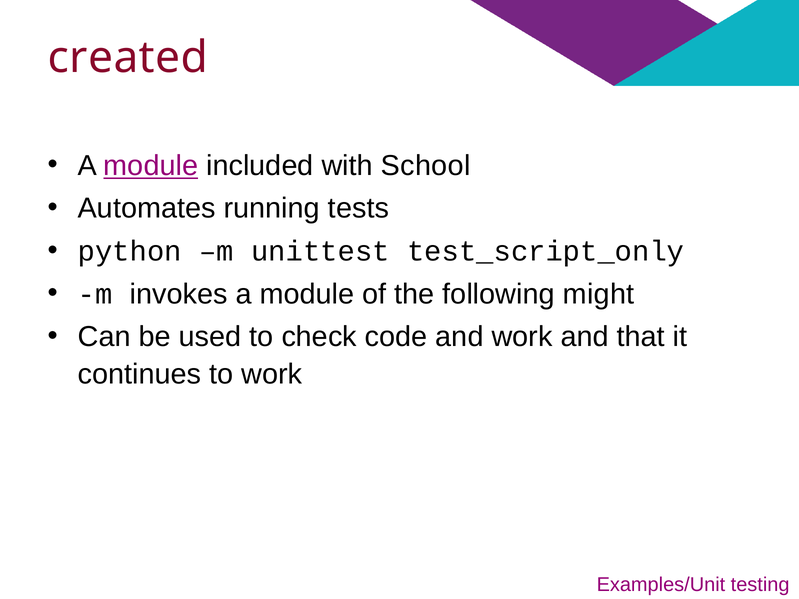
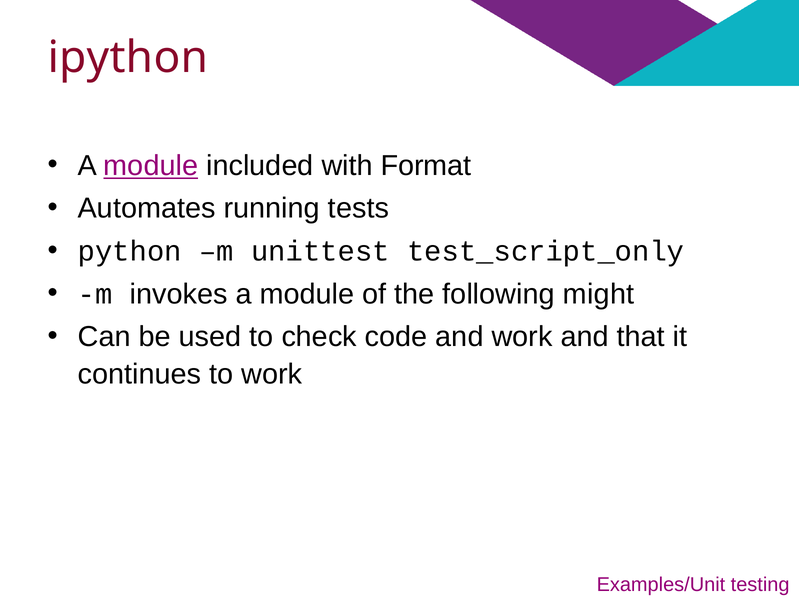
created: created -> ipython (128, 58)
School: School -> Format (426, 166)
